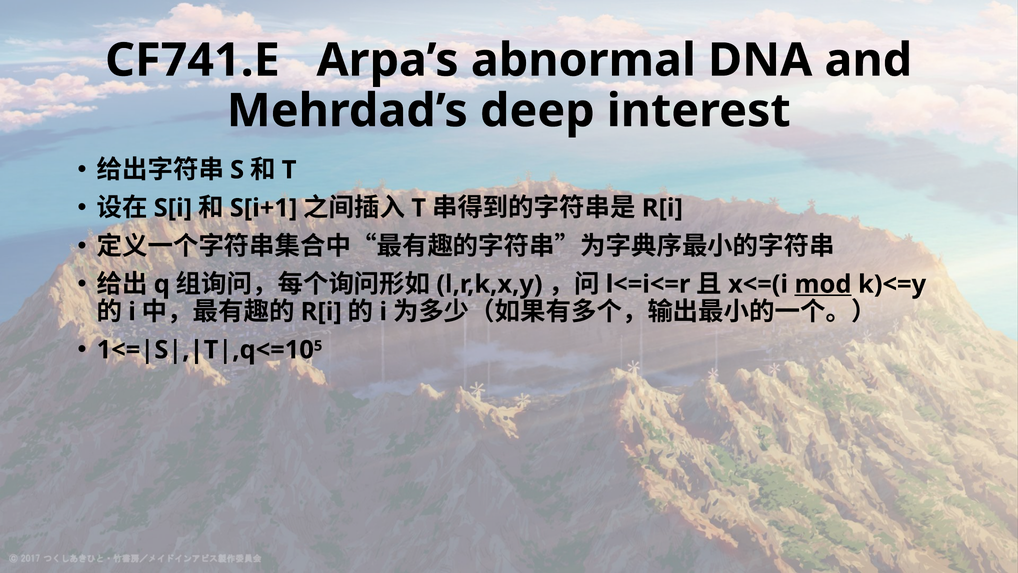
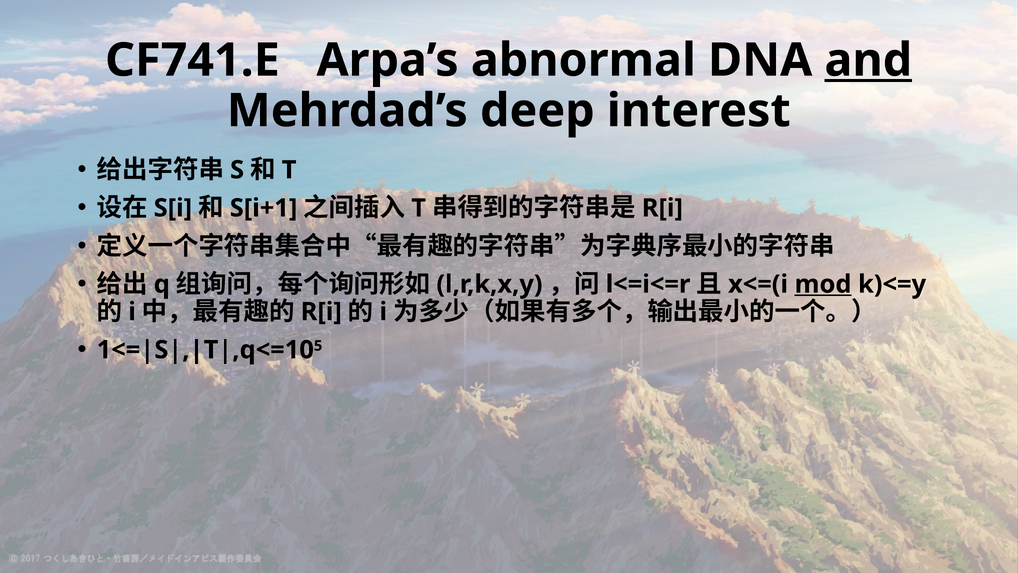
and underline: none -> present (868, 60)
